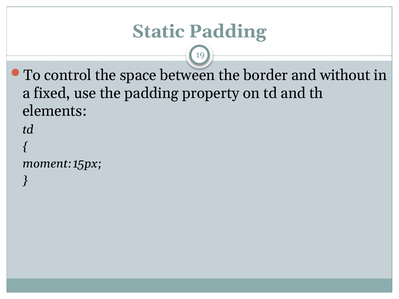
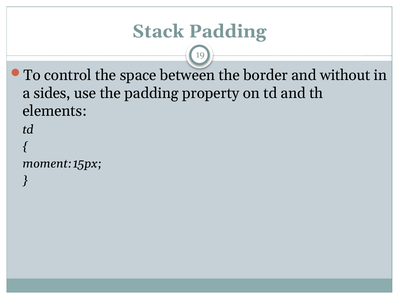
Static: Static -> Stack (158, 31)
fixed: fixed -> sides (52, 93)
